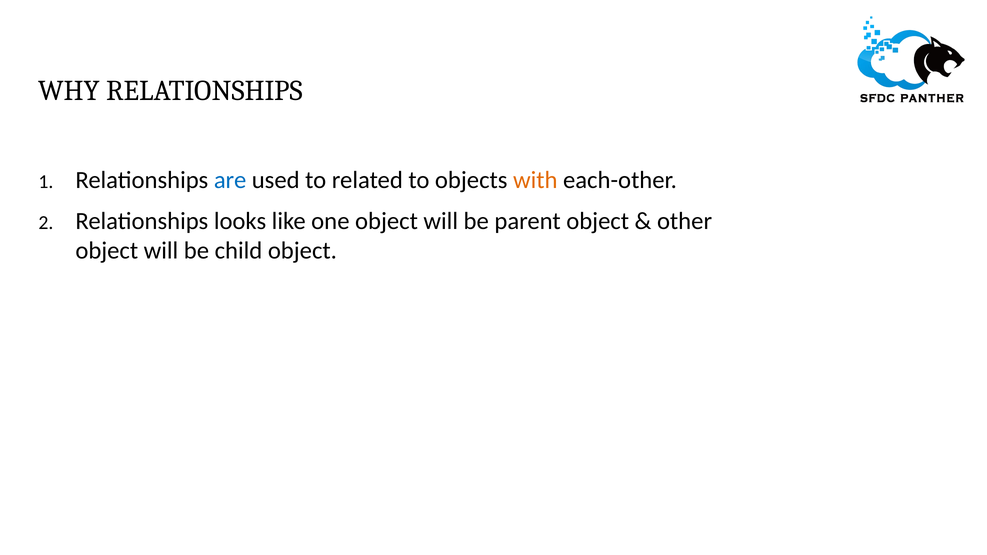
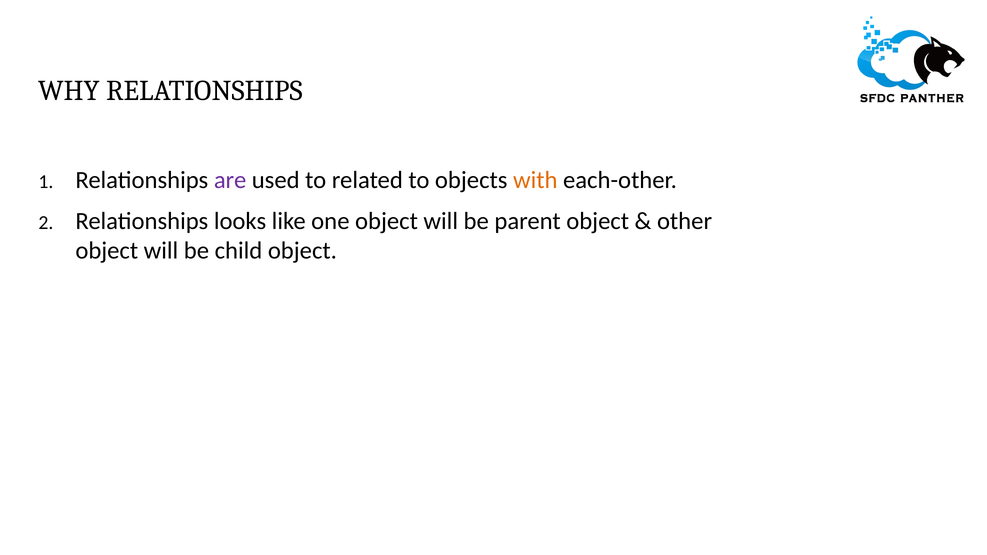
are colour: blue -> purple (230, 180)
